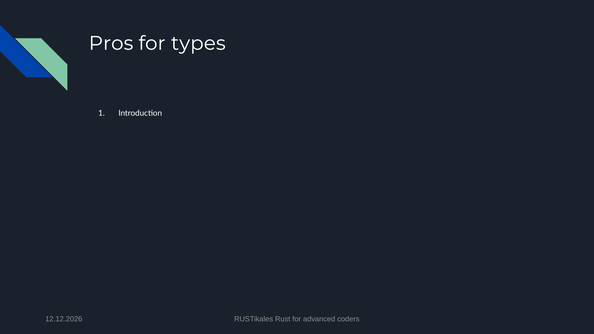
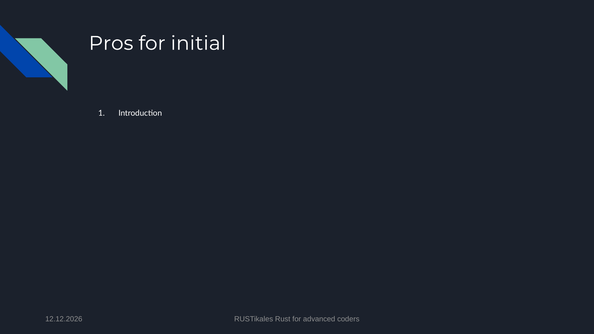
types: types -> initial (198, 43)
